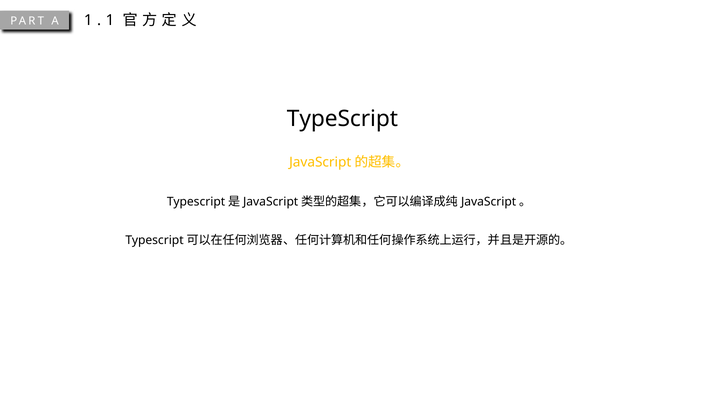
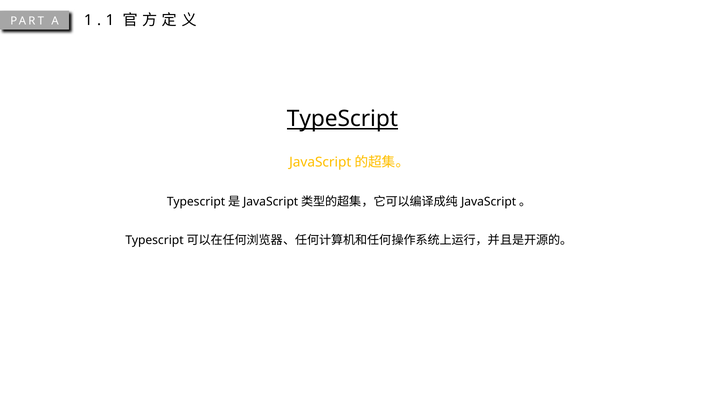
TypeScript underline: none -> present (342, 119)
